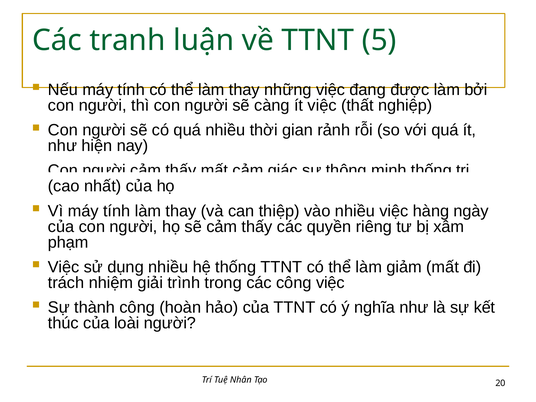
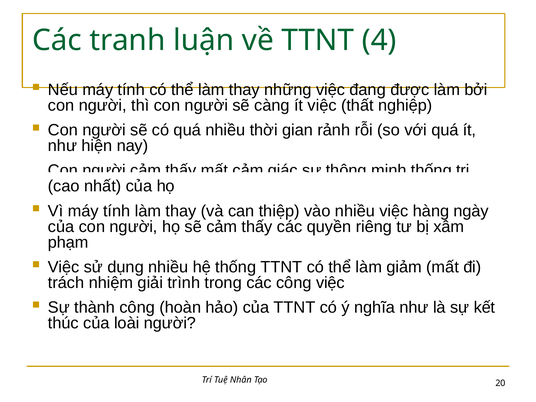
5: 5 -> 4 (379, 40)
